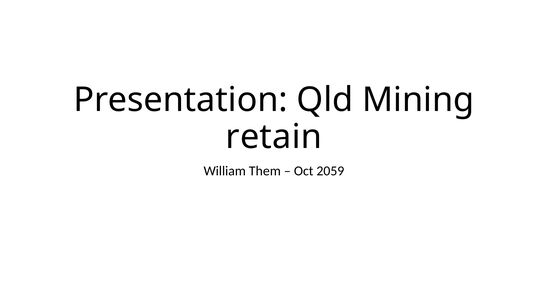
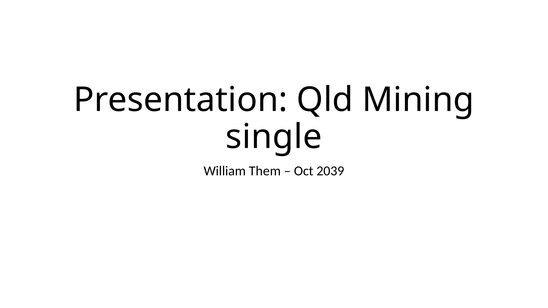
retain: retain -> single (274, 137)
2059: 2059 -> 2039 (330, 171)
